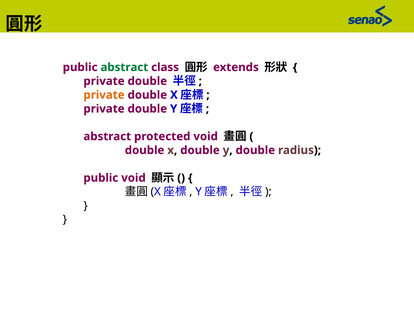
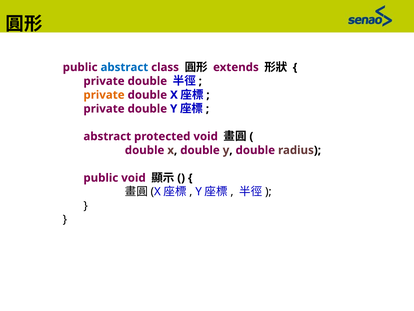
abstract colour: green -> blue (124, 67)
